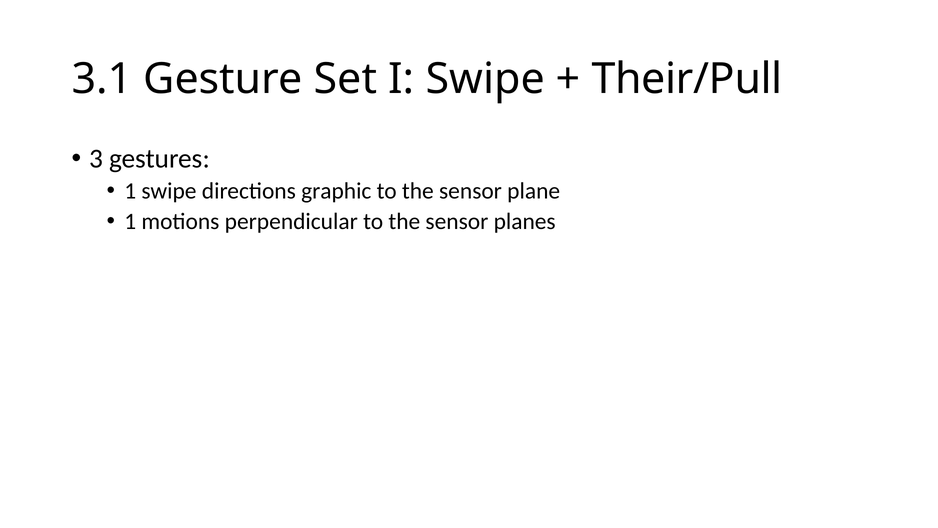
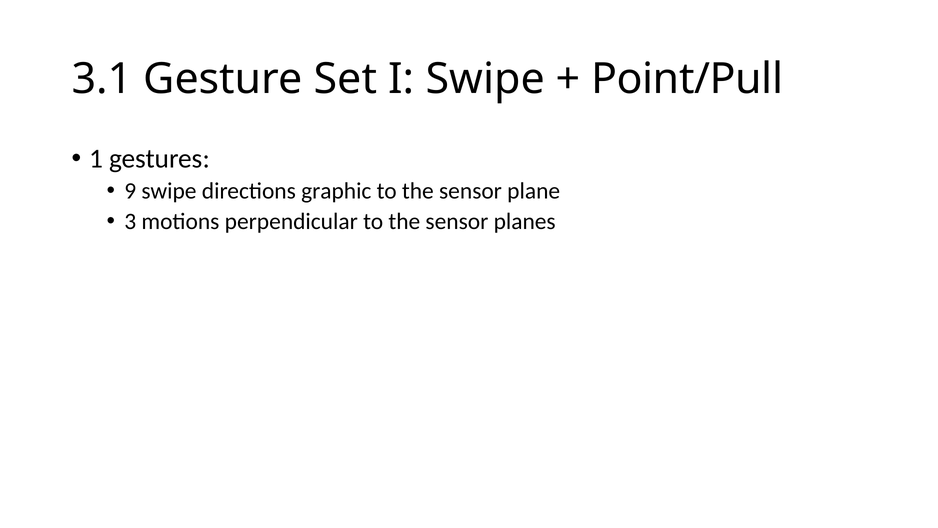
Their/Pull: Their/Pull -> Point/Pull (687, 79)
3: 3 -> 1 (96, 159)
1: 1 -> 9 (130, 191)
1: 1 -> 3 (130, 221)
